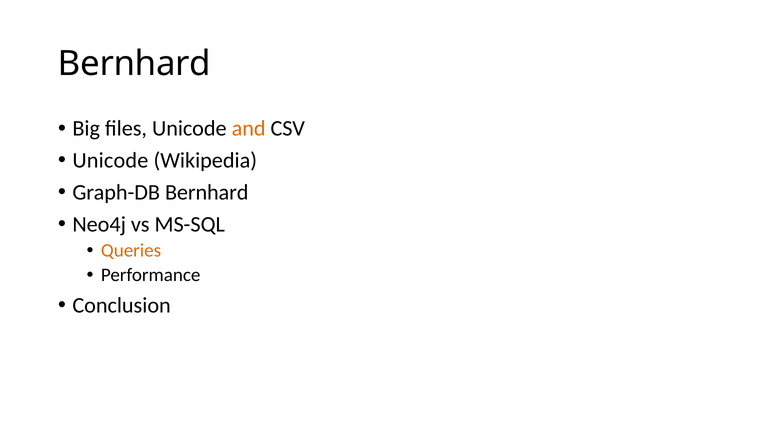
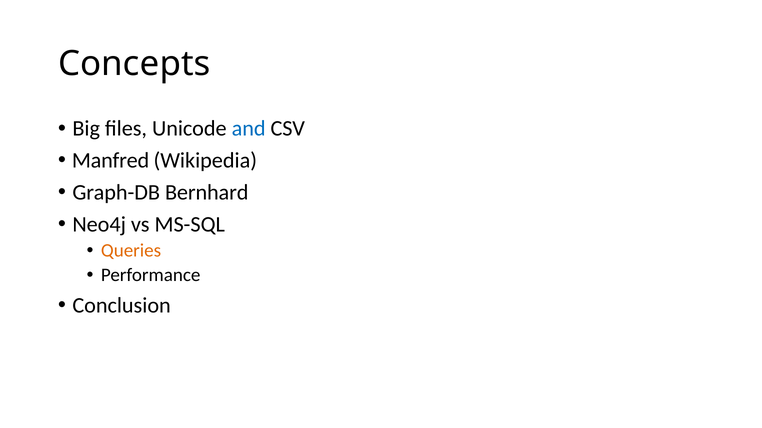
Bernhard: Bernhard -> Concepts (134, 64)
and colour: orange -> blue (249, 129)
Unicode: Unicode -> Manfred (111, 161)
